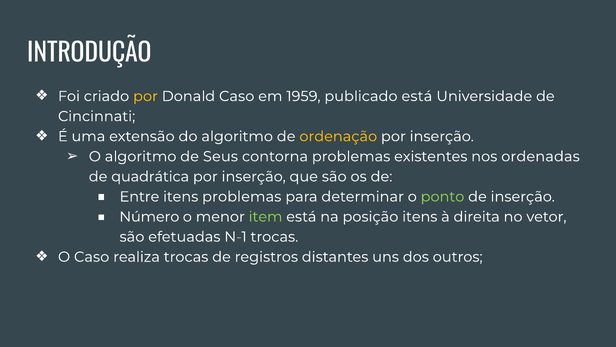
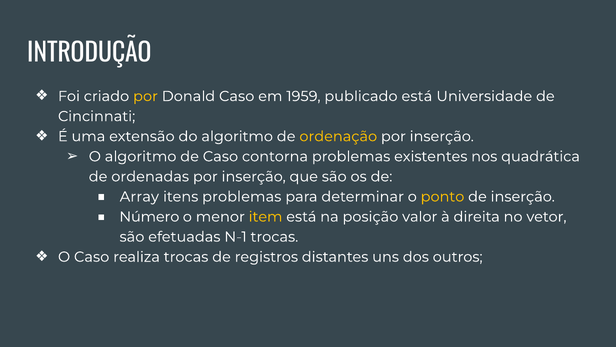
de Seus: Seus -> Caso (220, 156)
ordenadas: ordenadas -> quadrática (541, 156)
quadrática: quadrática -> ordenadas (150, 176)
Entre: Entre -> Array (139, 196)
ponto colour: light green -> yellow (443, 196)
item colour: light green -> yellow (266, 216)
posição itens: itens -> valor (420, 216)
